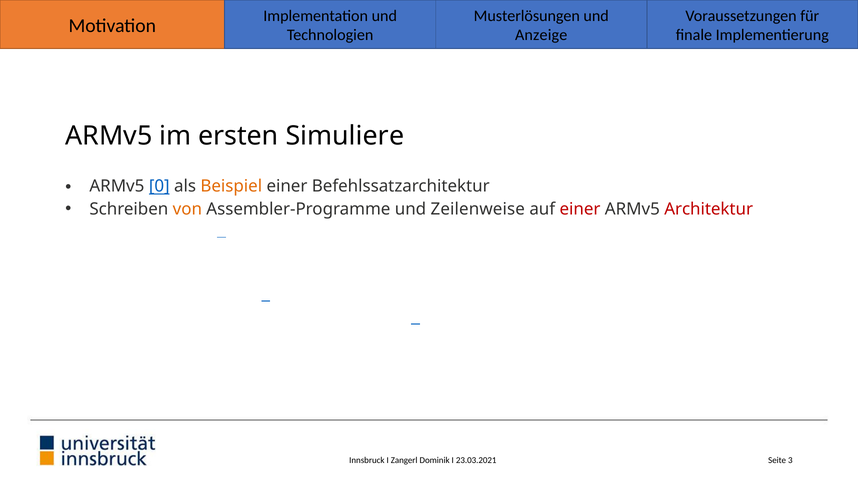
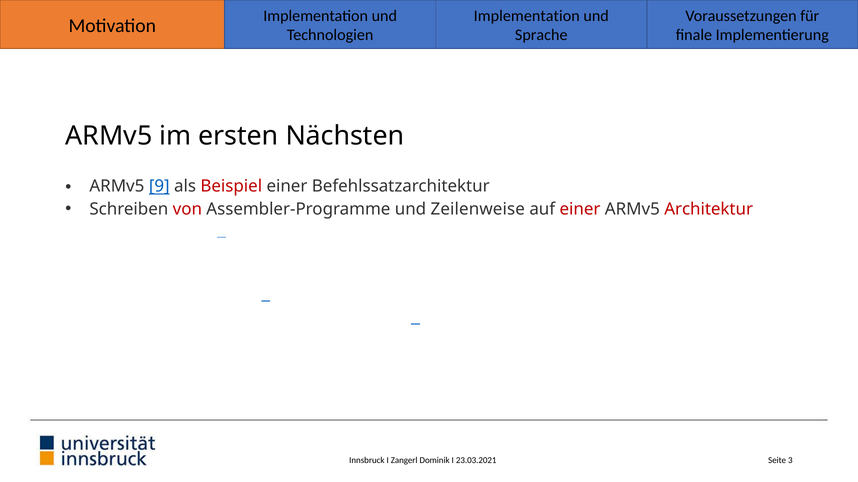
Musterlösungen: Musterlösungen -> Implementation (527, 16)
Anzeige: Anzeige -> Sprache (541, 35)
Simuliere: Simuliere -> Nächsten (345, 136)
0: 0 -> 9 (159, 186)
Beispiel colour: orange -> red (231, 186)
von colour: orange -> red (187, 209)
